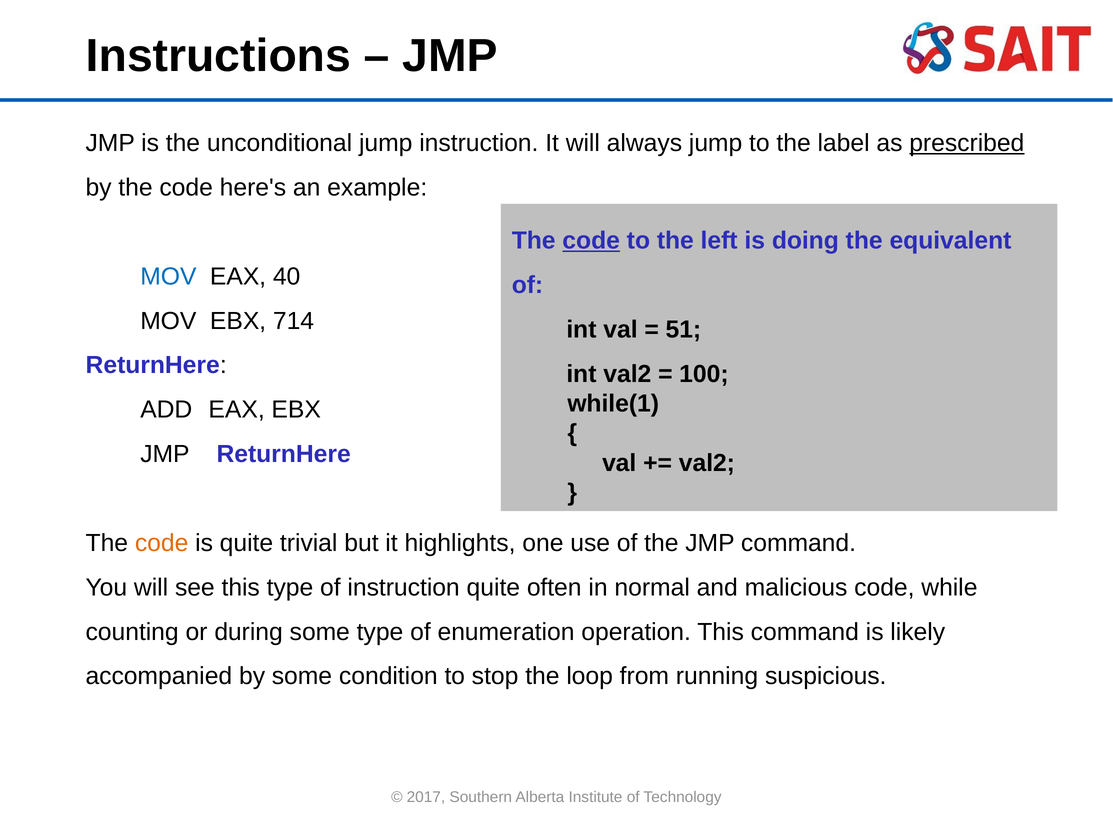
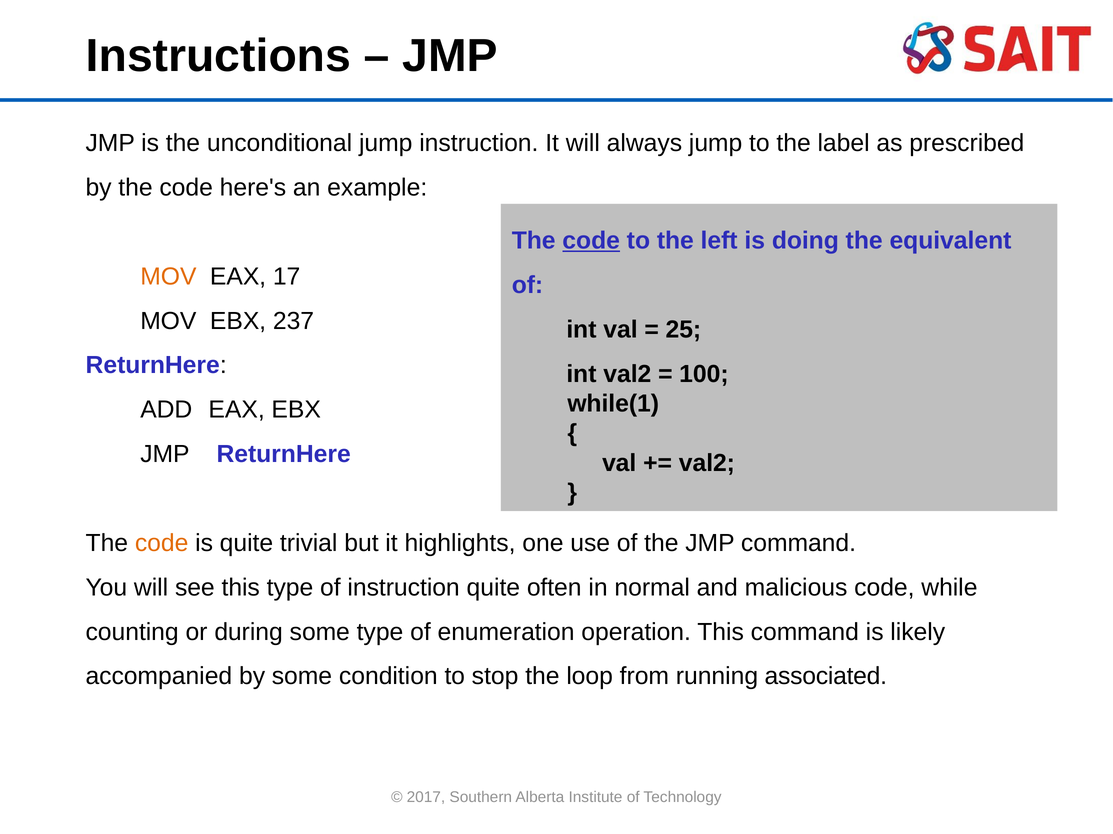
prescribed underline: present -> none (967, 143)
MOV colour: blue -> orange (168, 277)
40: 40 -> 17 (287, 277)
714: 714 -> 237 (293, 321)
51: 51 -> 25 (683, 330)
suspicious: suspicious -> associated (826, 677)
